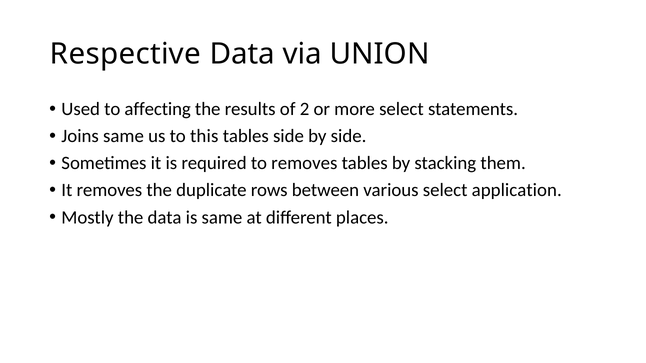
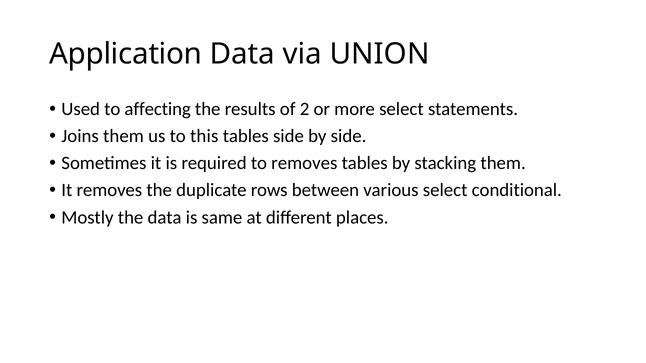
Respective: Respective -> Application (126, 54)
Joins same: same -> them (123, 136)
application: application -> conditional (517, 190)
